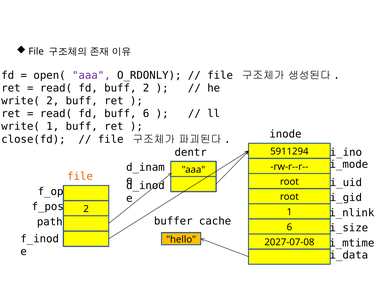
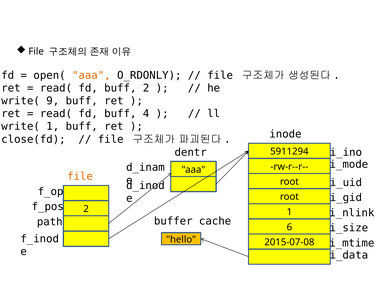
aaa colour: purple -> orange (91, 75)
write( 2: 2 -> 9 (53, 101)
buff 6: 6 -> 4 (146, 114)
2027-07-08: 2027-07-08 -> 2015-07-08 (289, 242)
